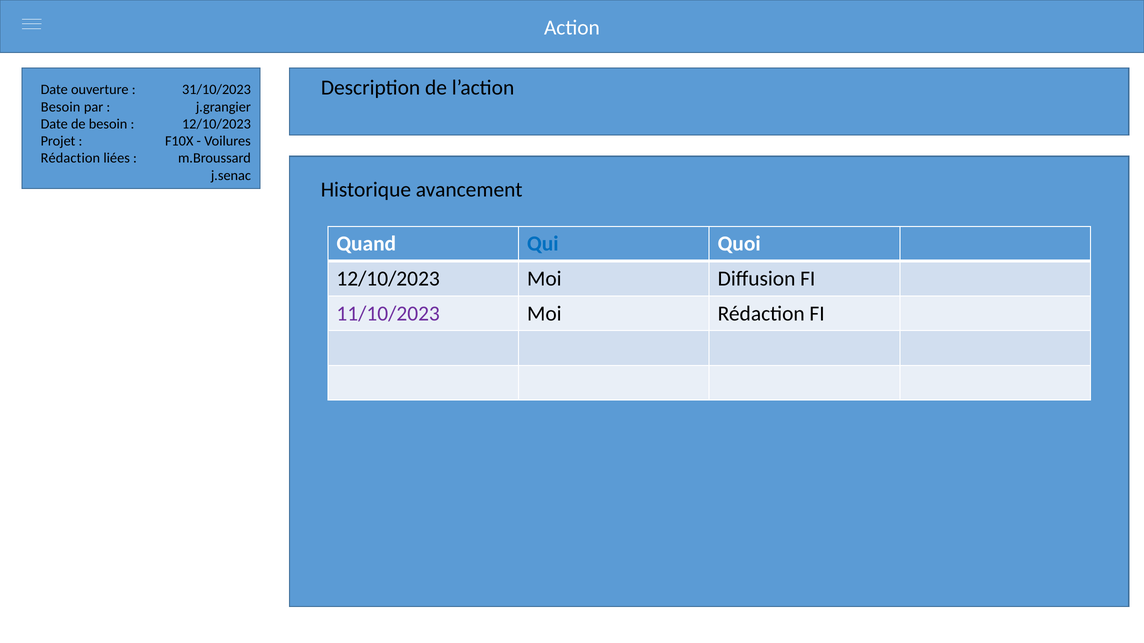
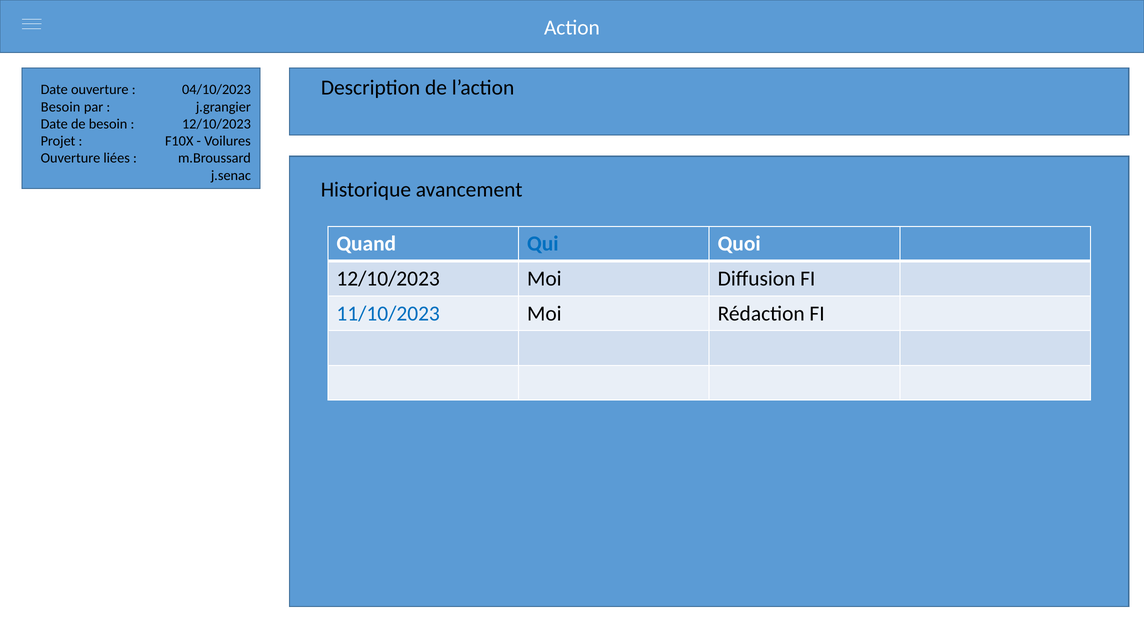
31/10/2023: 31/10/2023 -> 04/10/2023 (216, 90)
Rédaction: Rédaction -> Ouverture (70, 158)
11/10/2023 colour: purple -> blue (388, 314)
